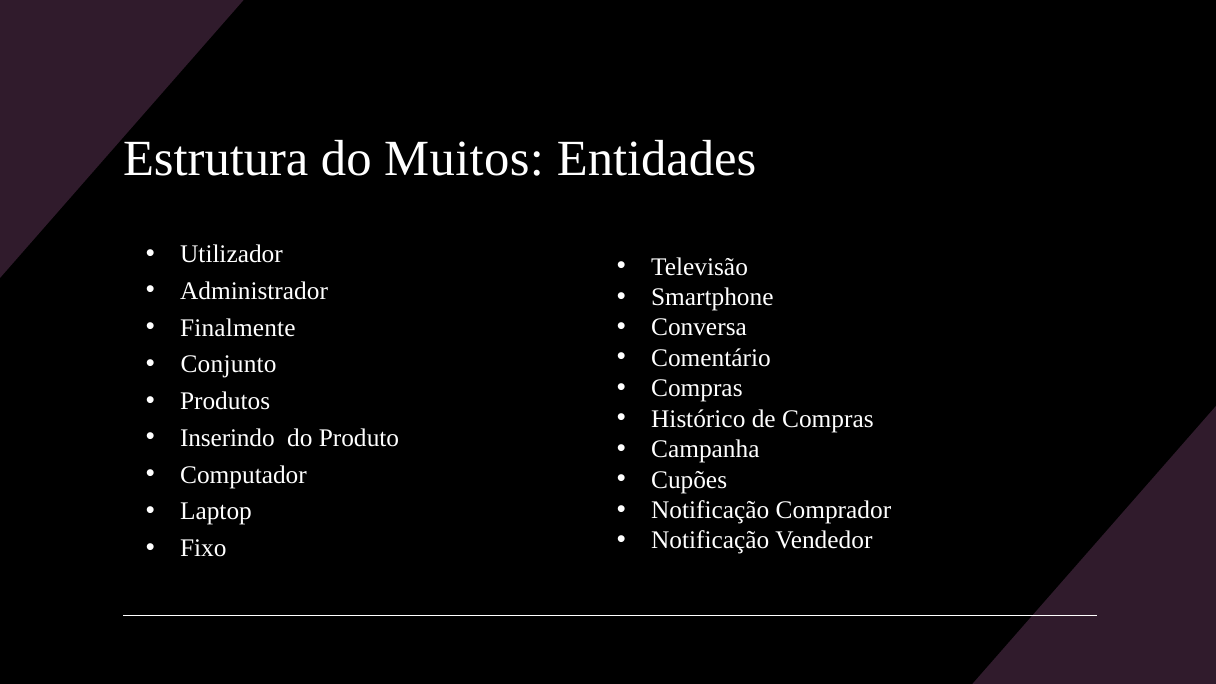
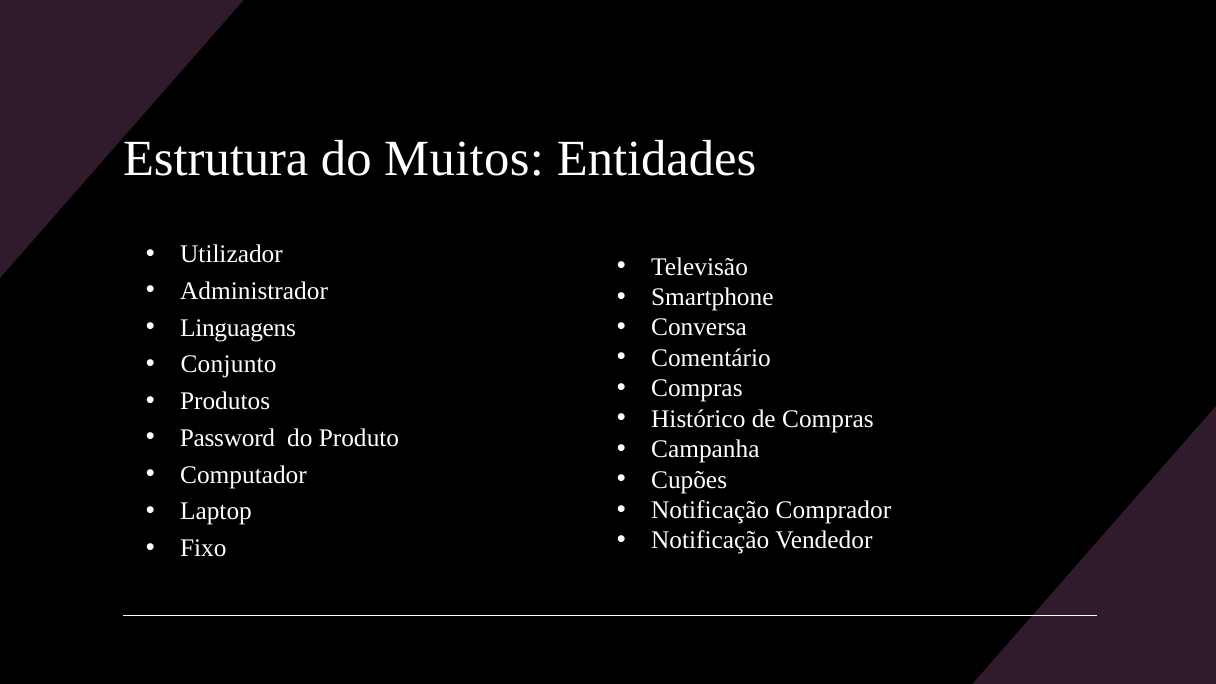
Finalmente: Finalmente -> Linguagens (238, 328)
Inserindo: Inserindo -> Password (227, 438)
